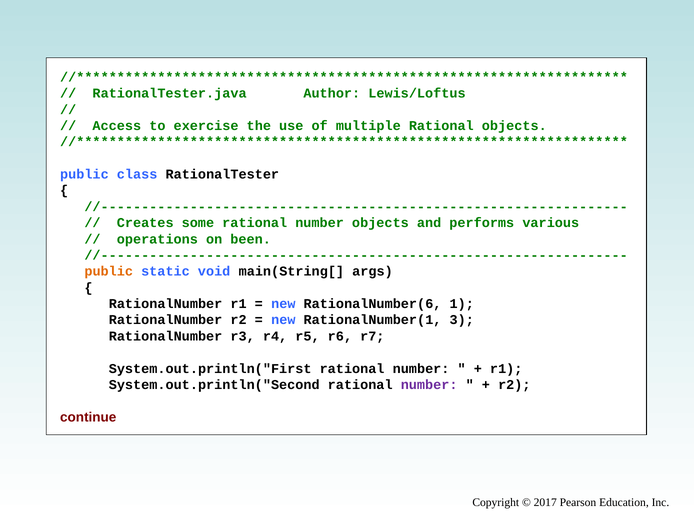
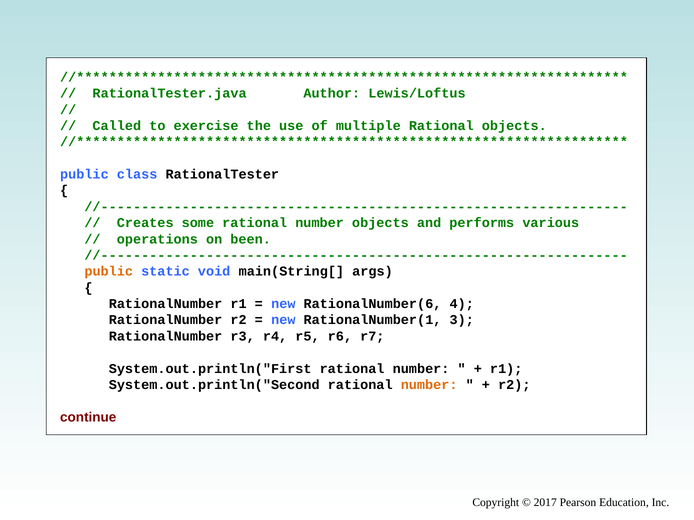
Access: Access -> Called (117, 126)
1: 1 -> 4 (462, 304)
number colour: purple -> orange (429, 385)
